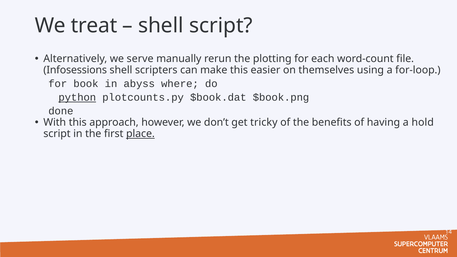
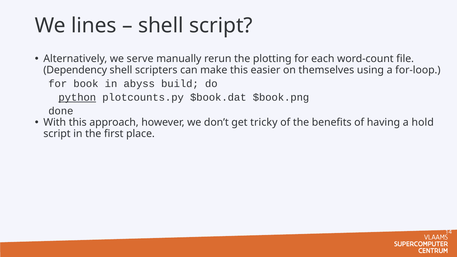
treat: treat -> lines (94, 26)
Infosessions: Infosessions -> Dependency (75, 70)
where: where -> build (180, 84)
place underline: present -> none (140, 134)
